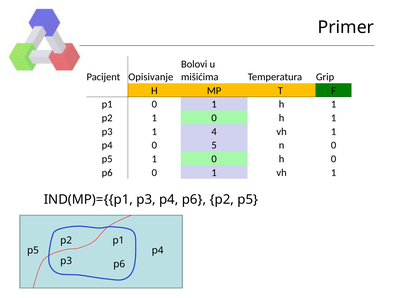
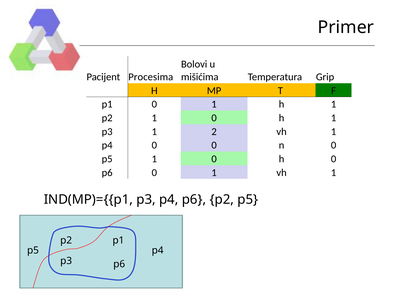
Opisivanje: Opisivanje -> Procesima (151, 77)
4: 4 -> 2 (214, 132)
0 5: 5 -> 0 (214, 145)
